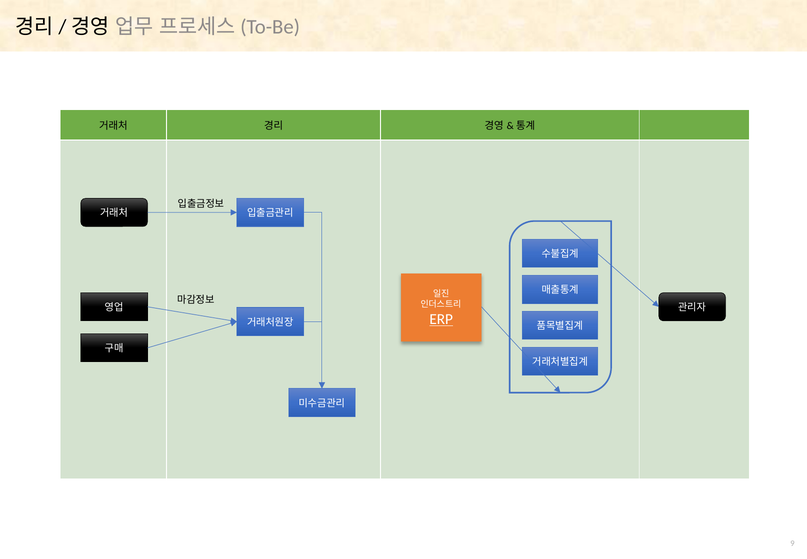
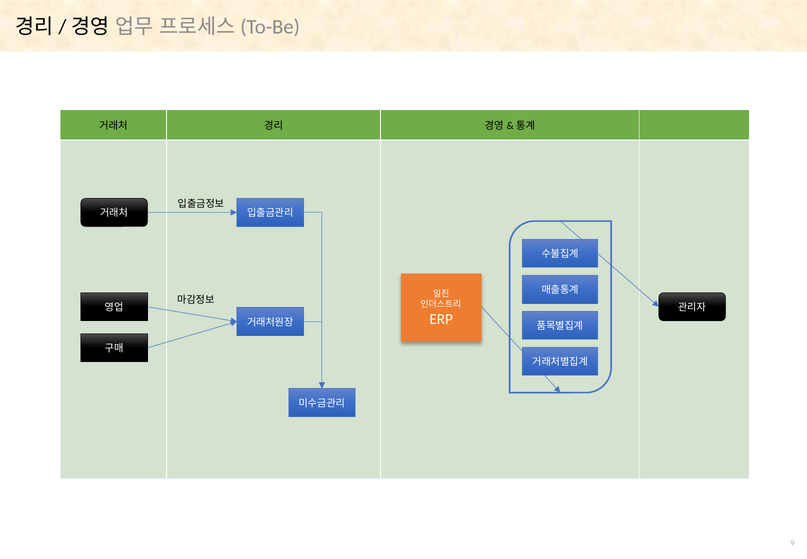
ERP underline: present -> none (441, 319)
